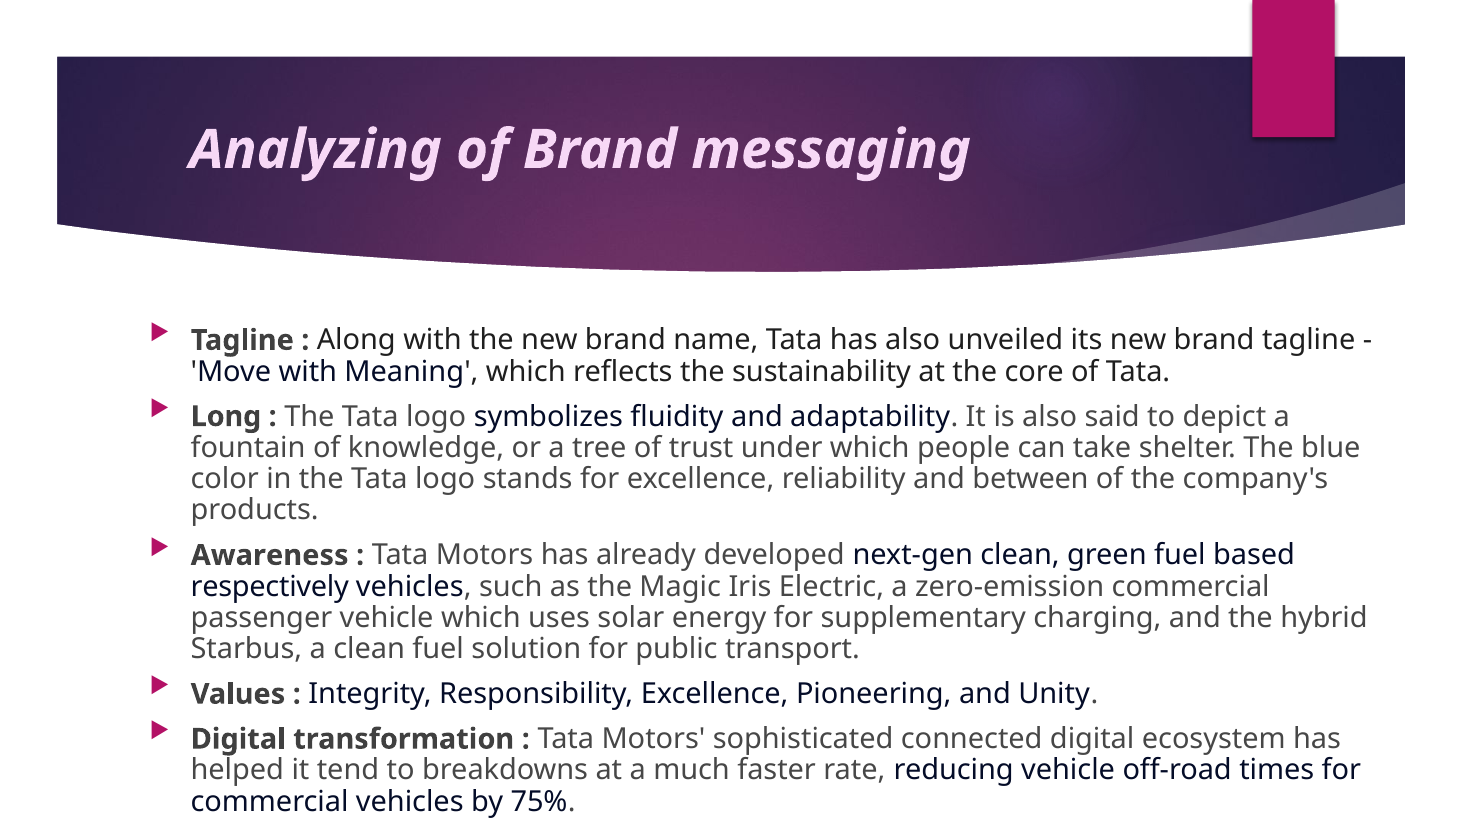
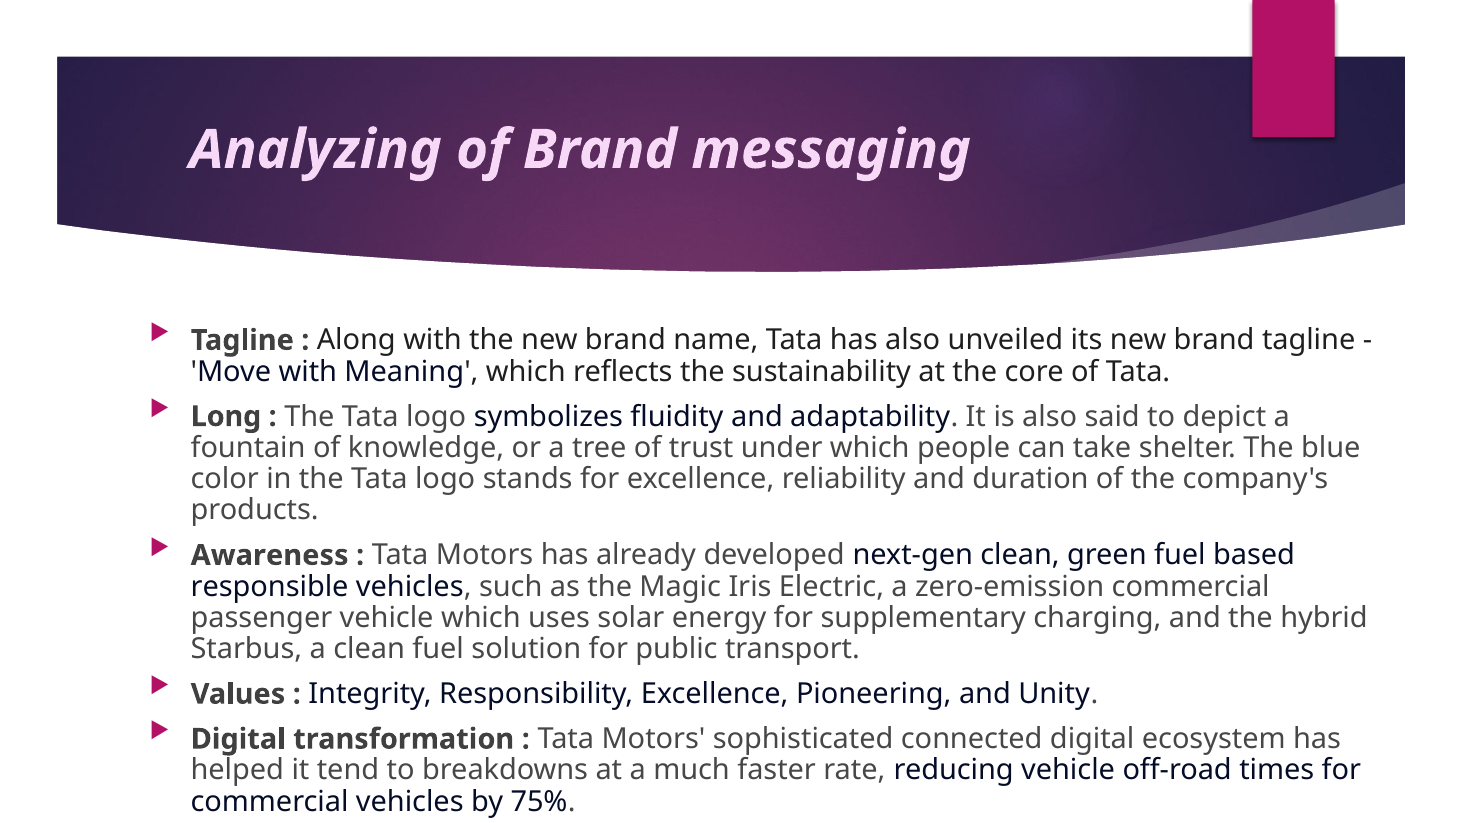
between: between -> duration (1030, 479)
respectively: respectively -> responsible (270, 587)
